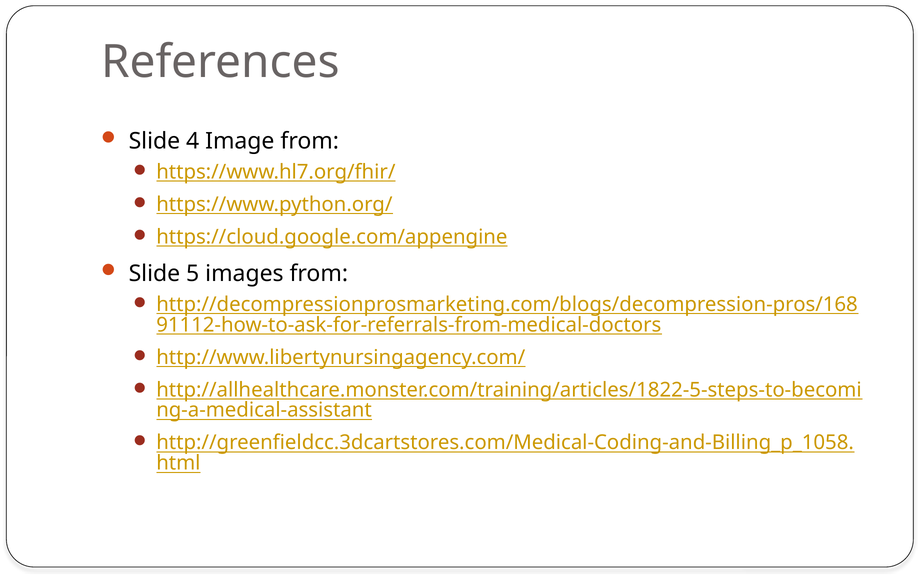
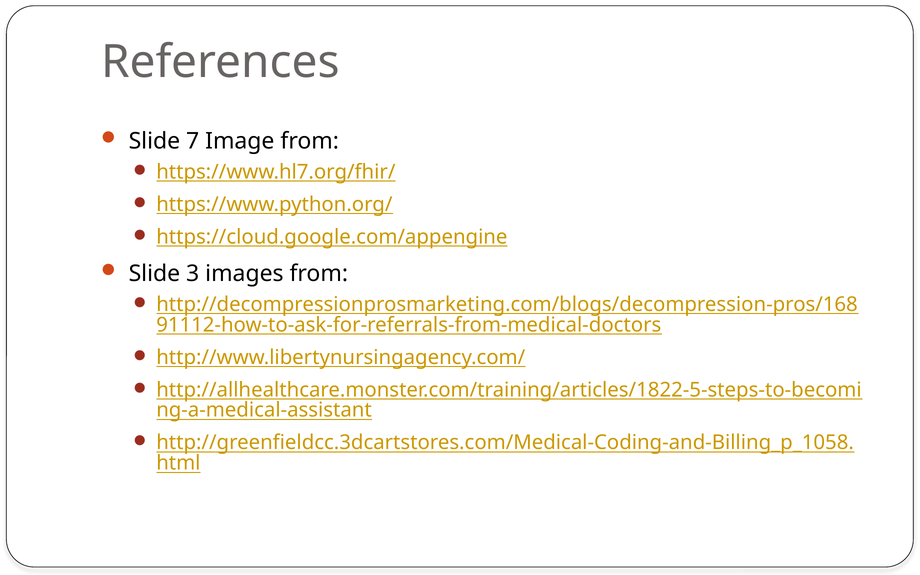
4: 4 -> 7 (193, 141)
5: 5 -> 3 (193, 274)
